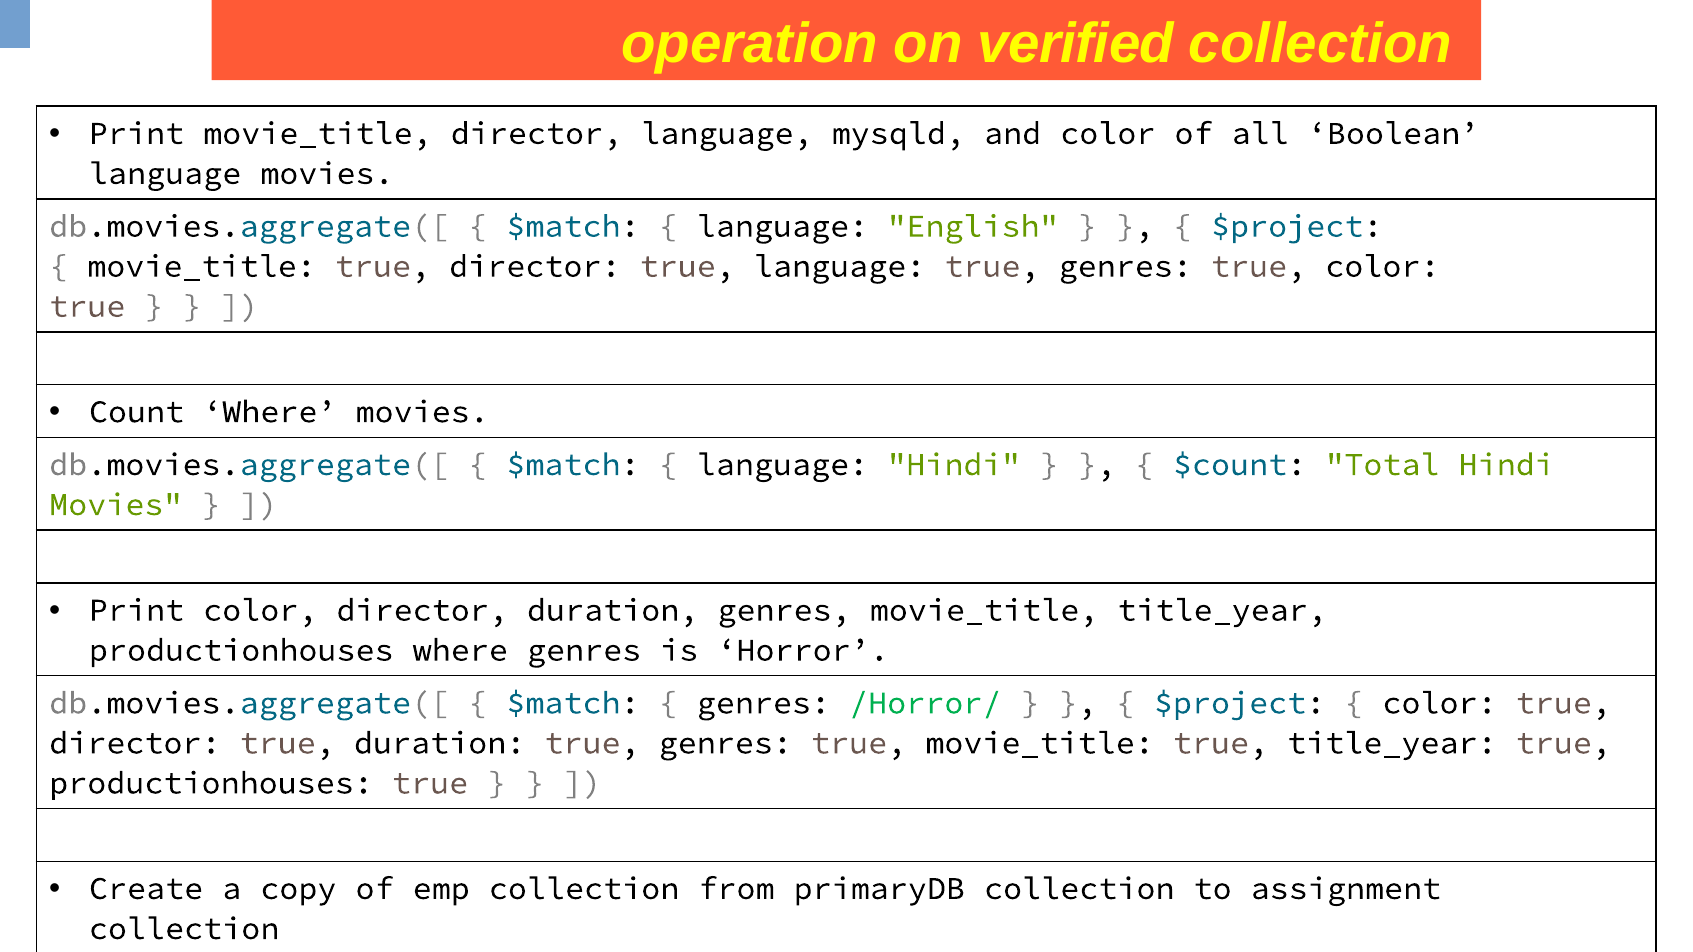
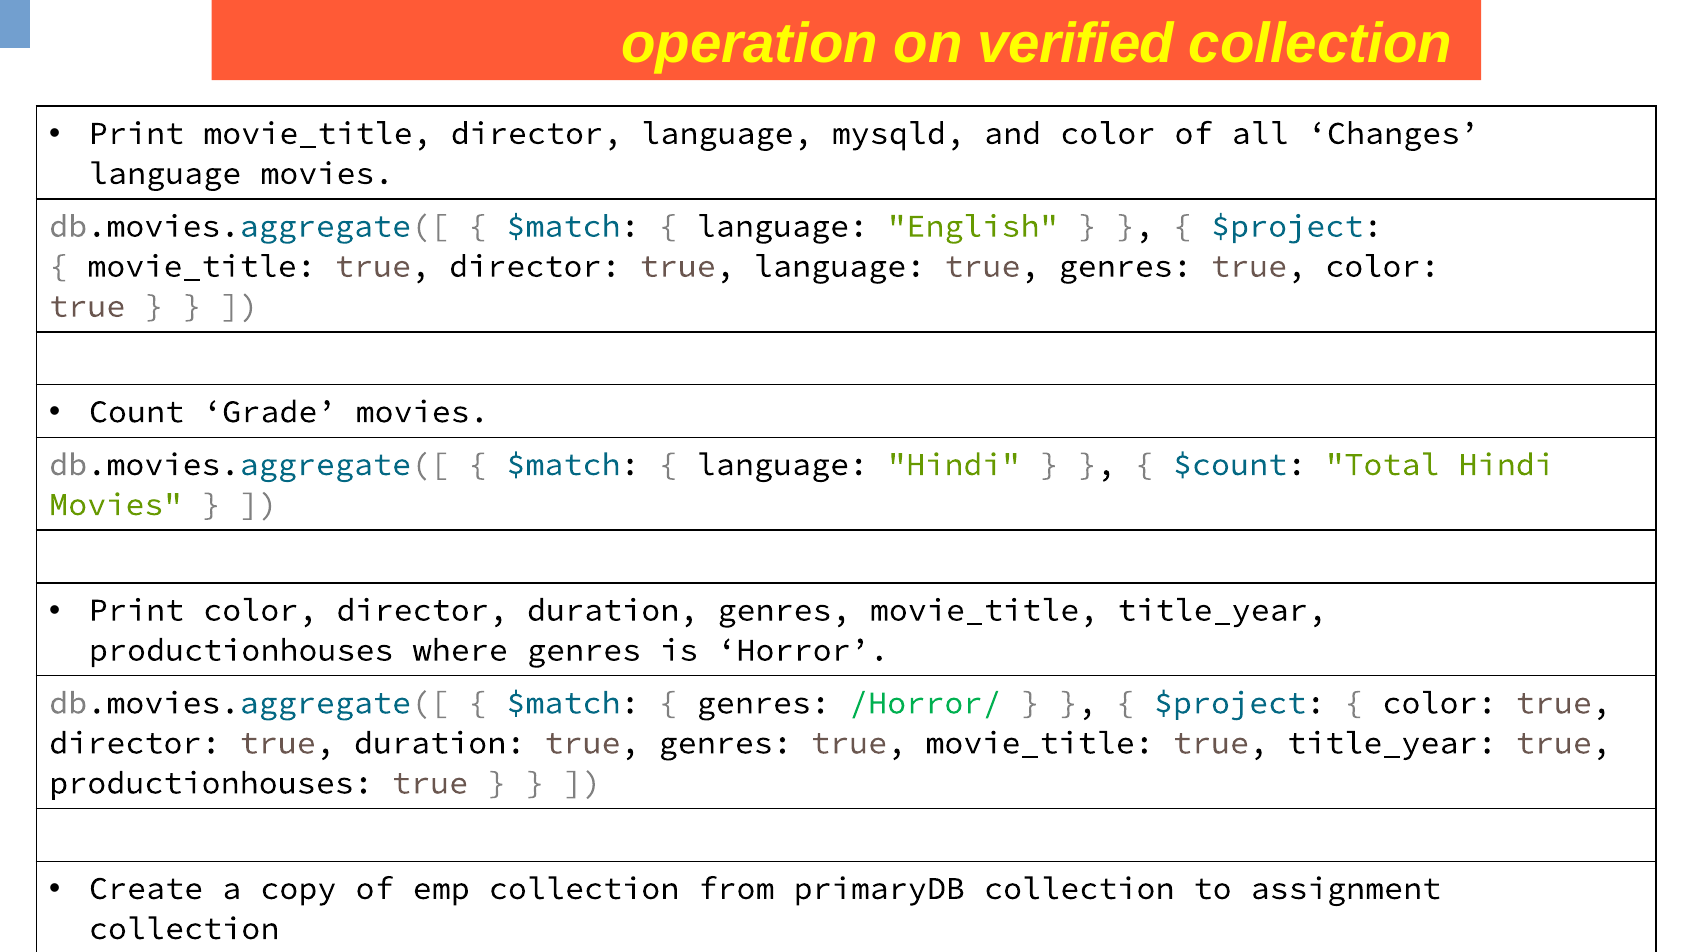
Boolean: Boolean -> Changes (1394, 133)
Count Where: Where -> Grade (270, 412)
